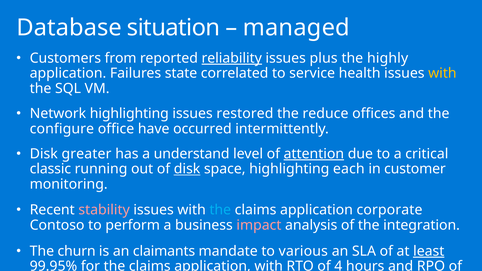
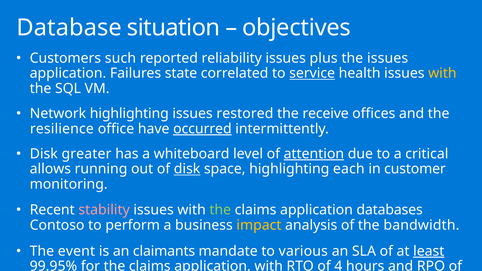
managed: managed -> objectives (296, 28)
from: from -> such (120, 58)
reliability underline: present -> none (232, 58)
the highly: highly -> issues (388, 58)
service underline: none -> present (312, 73)
reduce: reduce -> receive (326, 114)
configure: configure -> resilience (62, 129)
occurred underline: none -> present (202, 129)
understand: understand -> whiteboard (192, 154)
classic: classic -> allows (50, 169)
the colour: light blue -> light green (220, 210)
corporate: corporate -> databases (390, 210)
impact colour: pink -> yellow (259, 225)
integration: integration -> bandwidth (421, 225)
churn: churn -> event (76, 251)
